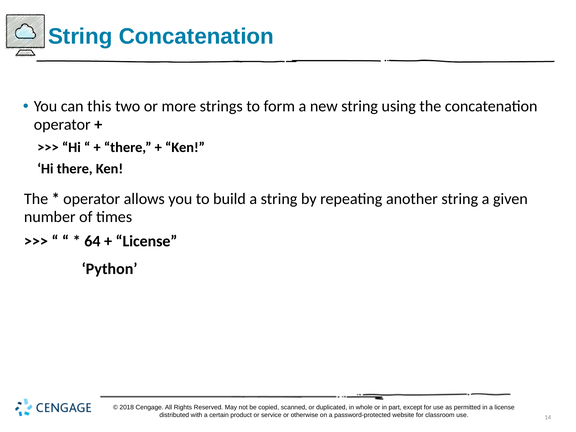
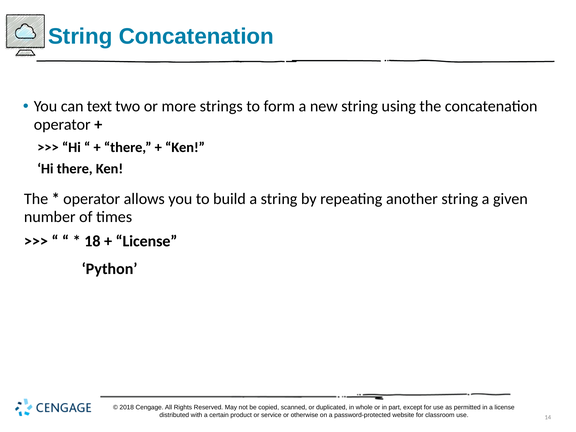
this: this -> text (99, 106)
64: 64 -> 18 (92, 241)
